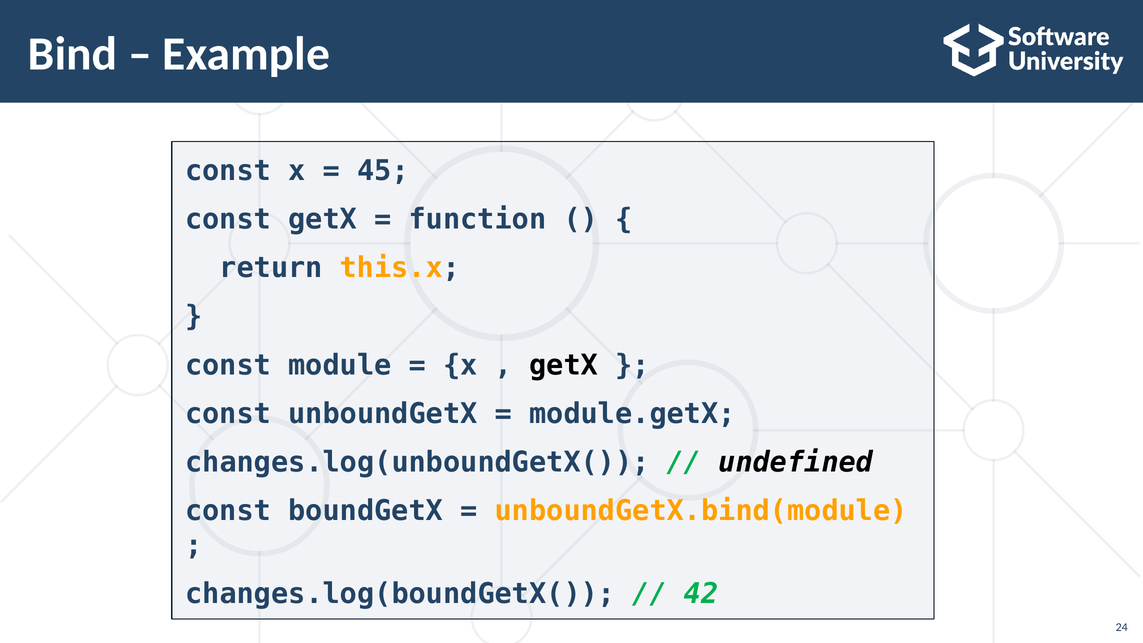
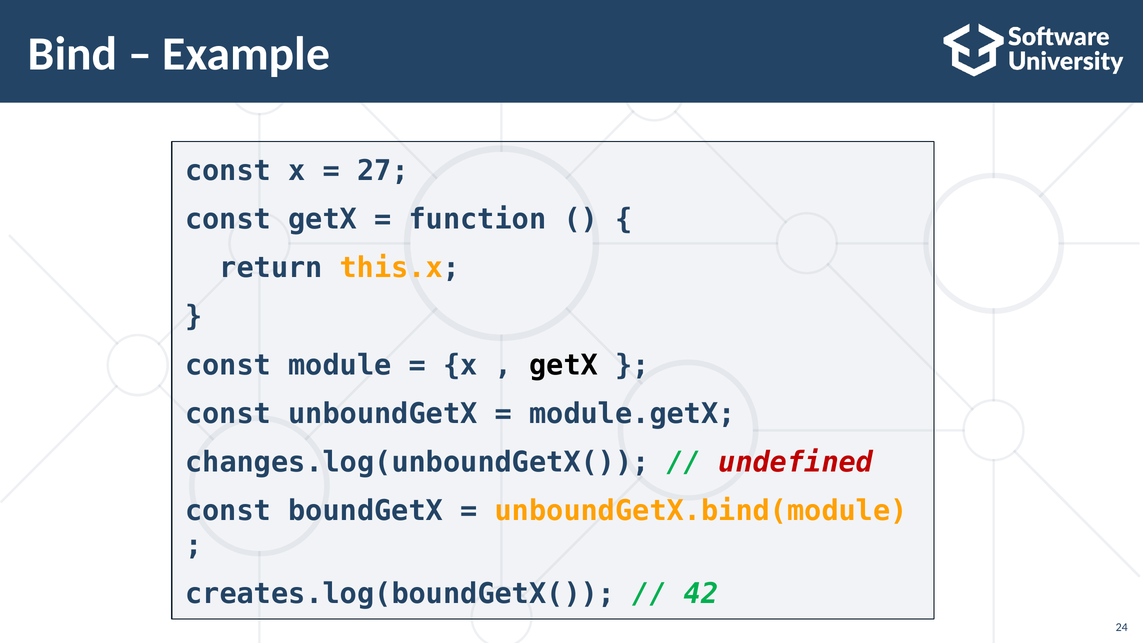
45: 45 -> 27 (383, 171)
undefined colour: black -> red (796, 462)
changes.log(boundGetX(: changes.log(boundGetX( -> creates.log(boundGetX( (400, 594)
